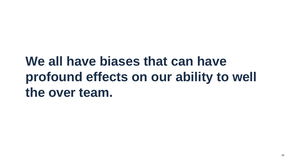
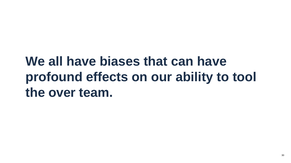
well: well -> tool (245, 77)
